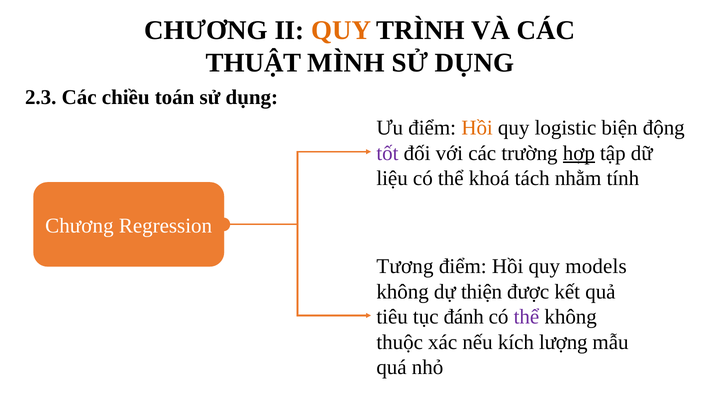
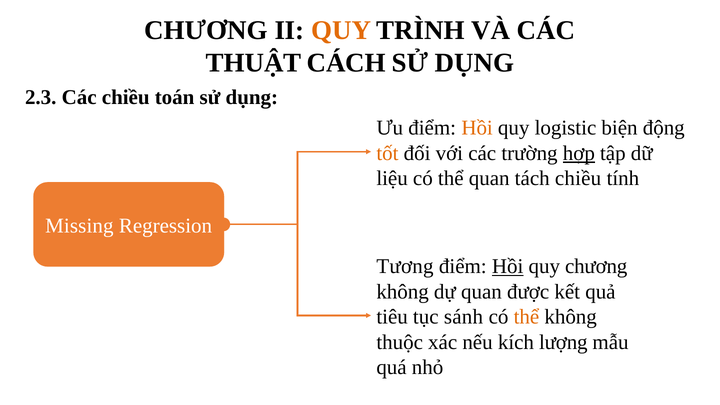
MÌNH: MÌNH -> CÁCH (346, 63)
tốt colour: purple -> orange (387, 153)
thể khoá: khoá -> quan (489, 178)
tách nhằm: nhằm -> chiều (578, 178)
Chương: Chương -> Missing (79, 226)
Hồi underline: none -> present (508, 266)
quy models: models -> chương (596, 266)
dự thiện: thiện -> quan (481, 292)
đánh: đánh -> sánh (464, 317)
thể colour: purple -> orange (526, 317)
